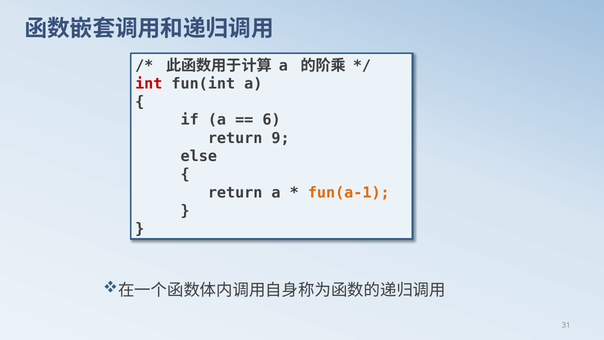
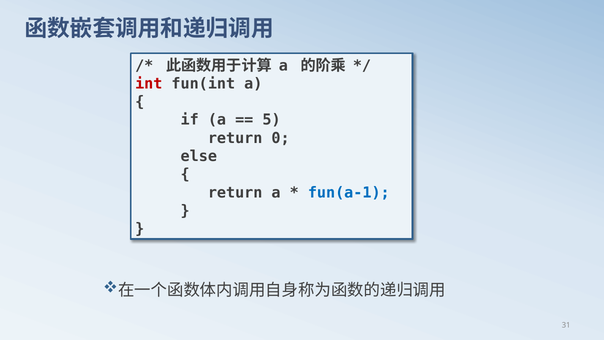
6: 6 -> 5 (272, 120)
9: 9 -> 0 (281, 138)
fun(a-1 colour: orange -> blue (349, 192)
